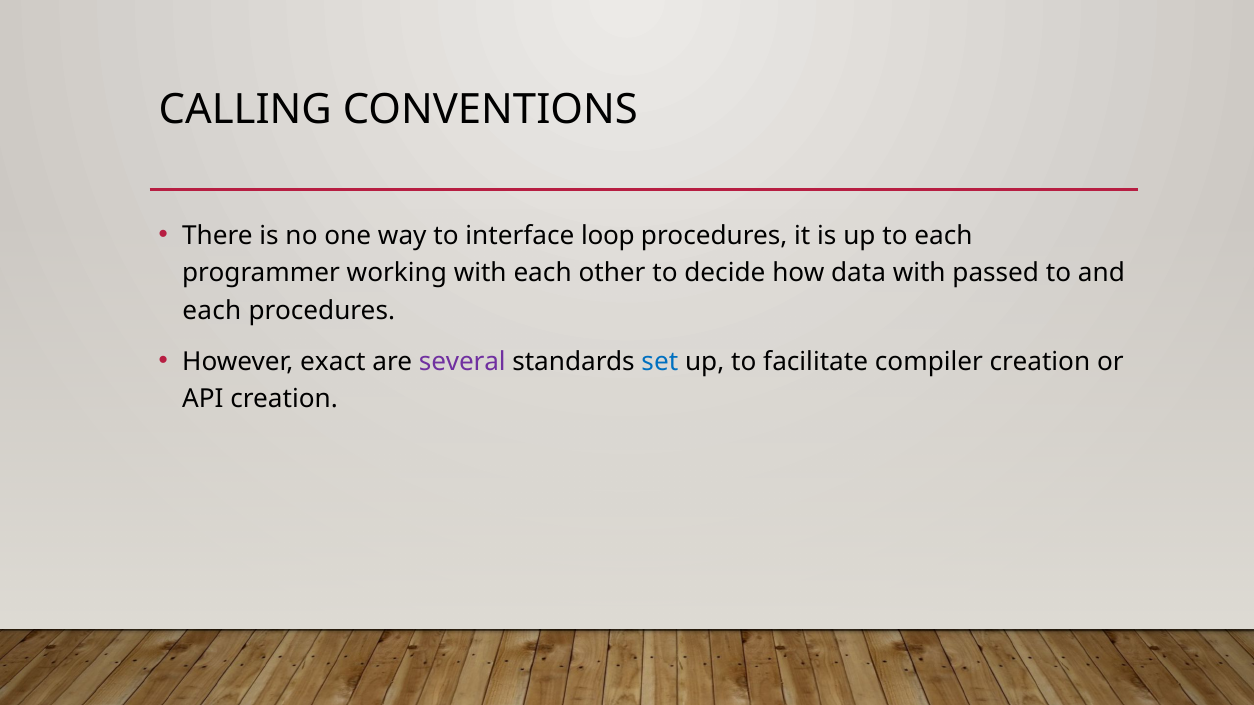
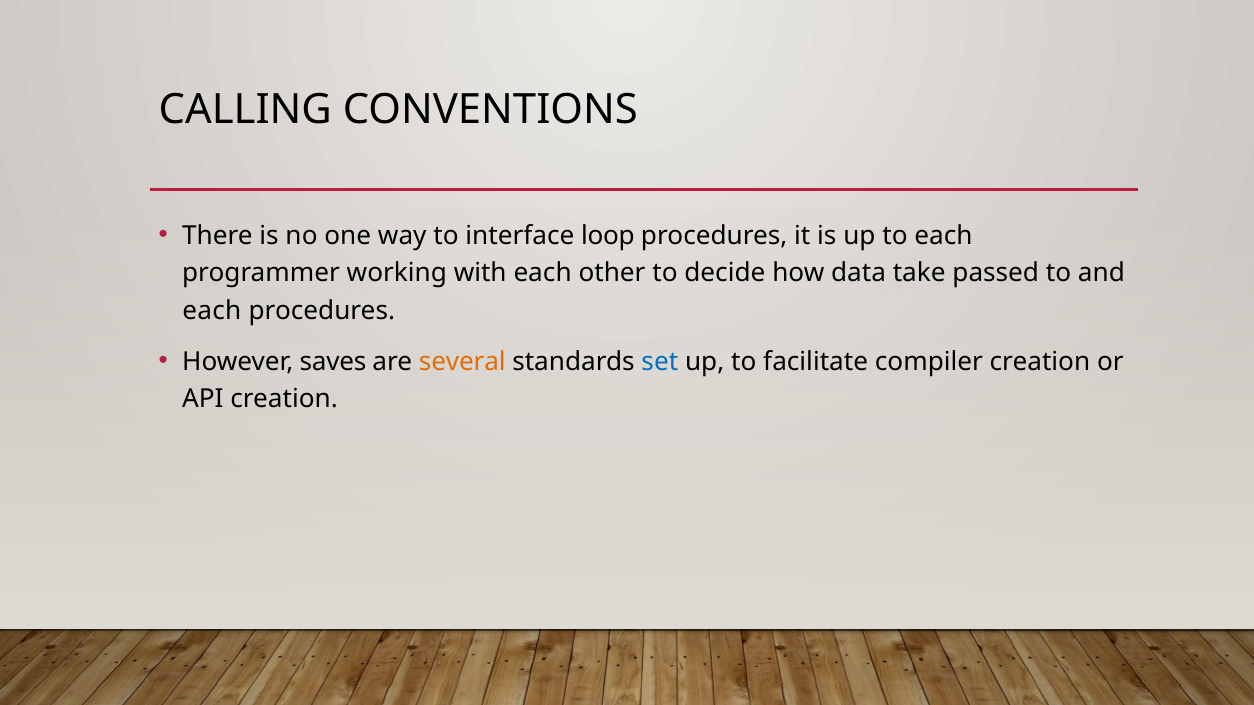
data with: with -> take (919, 273)
exact: exact -> saves (333, 362)
several colour: purple -> orange (462, 362)
